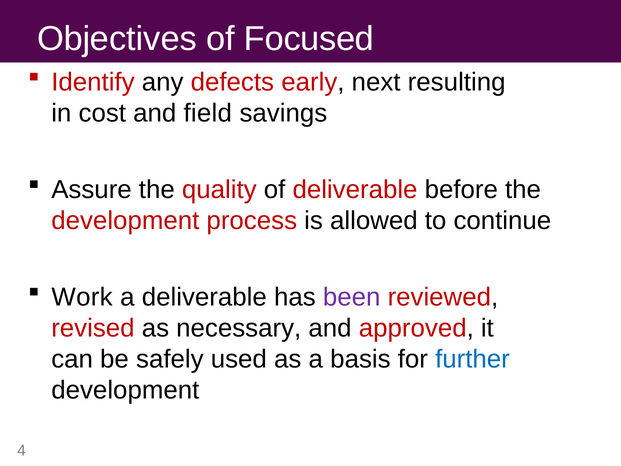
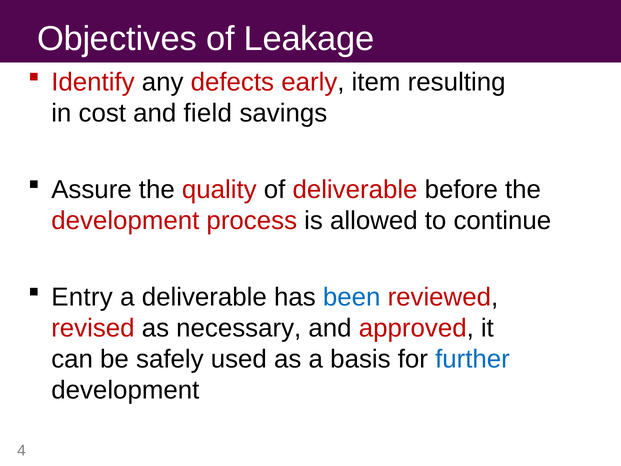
Focused: Focused -> Leakage (309, 39)
next: next -> item (376, 82)
Work: Work -> Entry (82, 297)
been colour: purple -> blue (352, 297)
